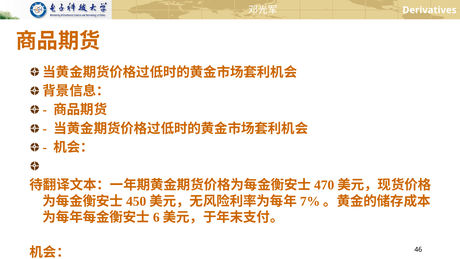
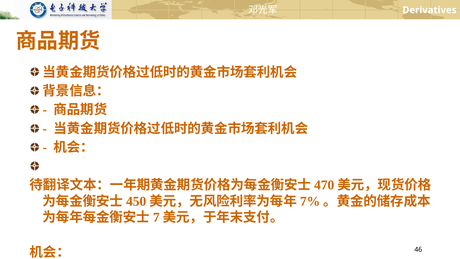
6: 6 -> 7 (156, 217)
